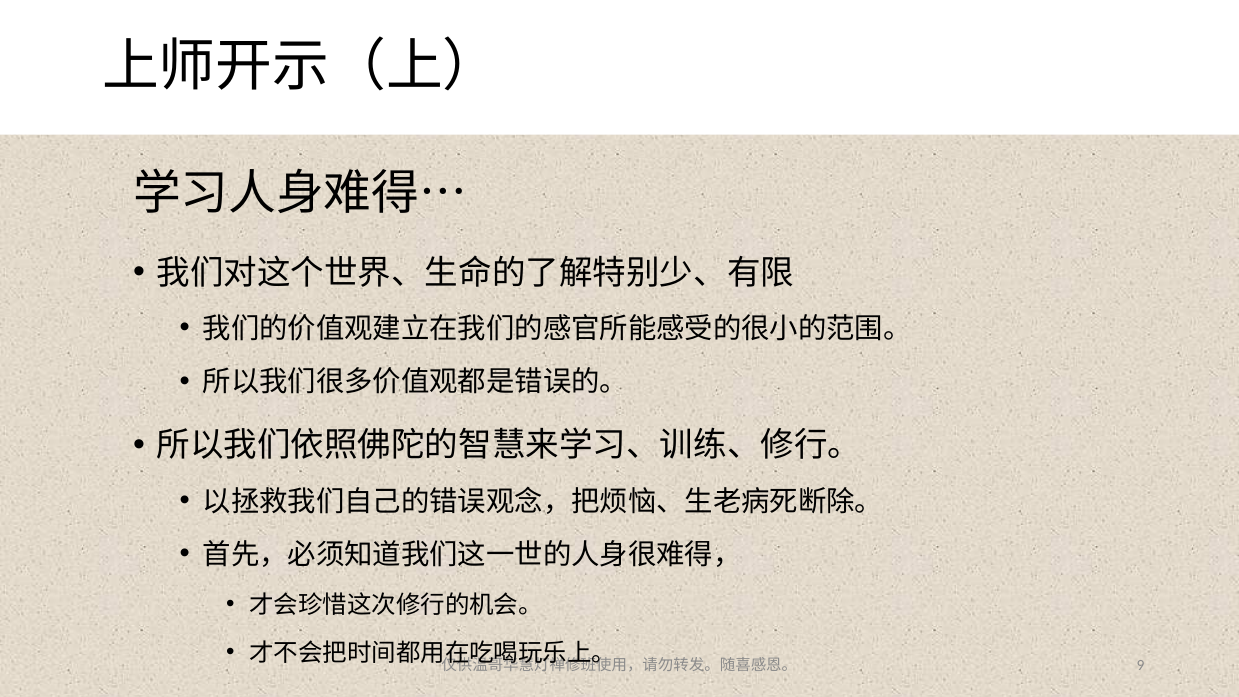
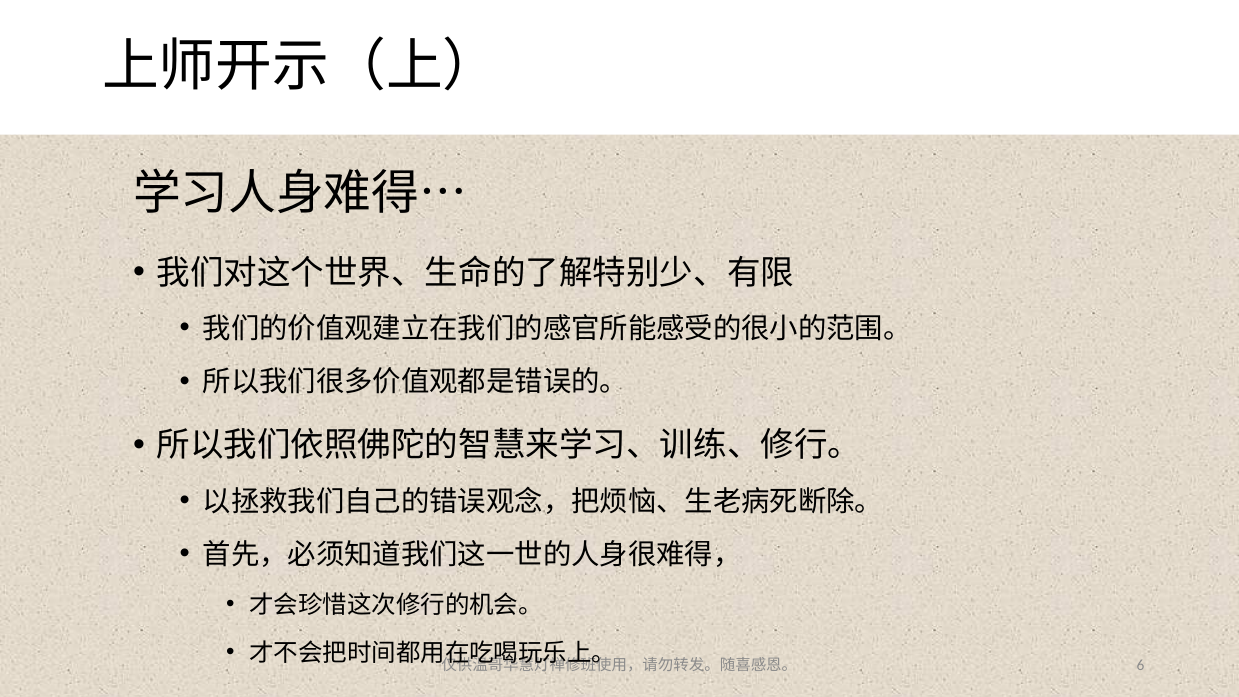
9: 9 -> 6 (1141, 665)
